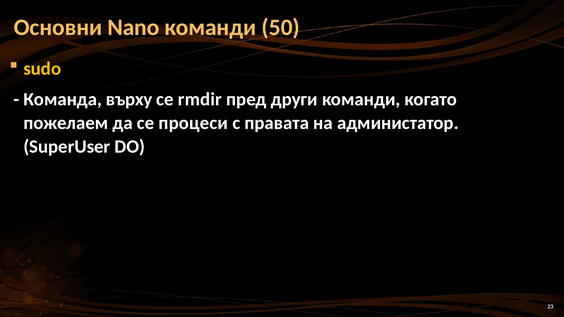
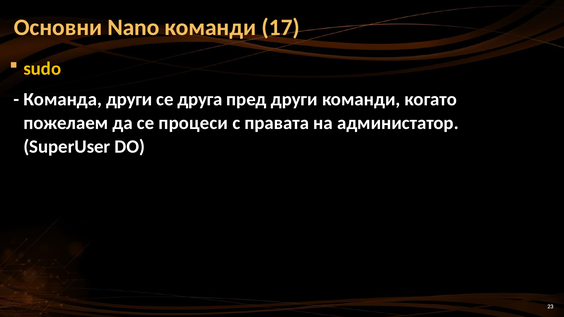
50: 50 -> 17 (281, 27)
Команда върху: върху -> други (129, 99)
rmdir: rmdir -> друга (200, 99)
